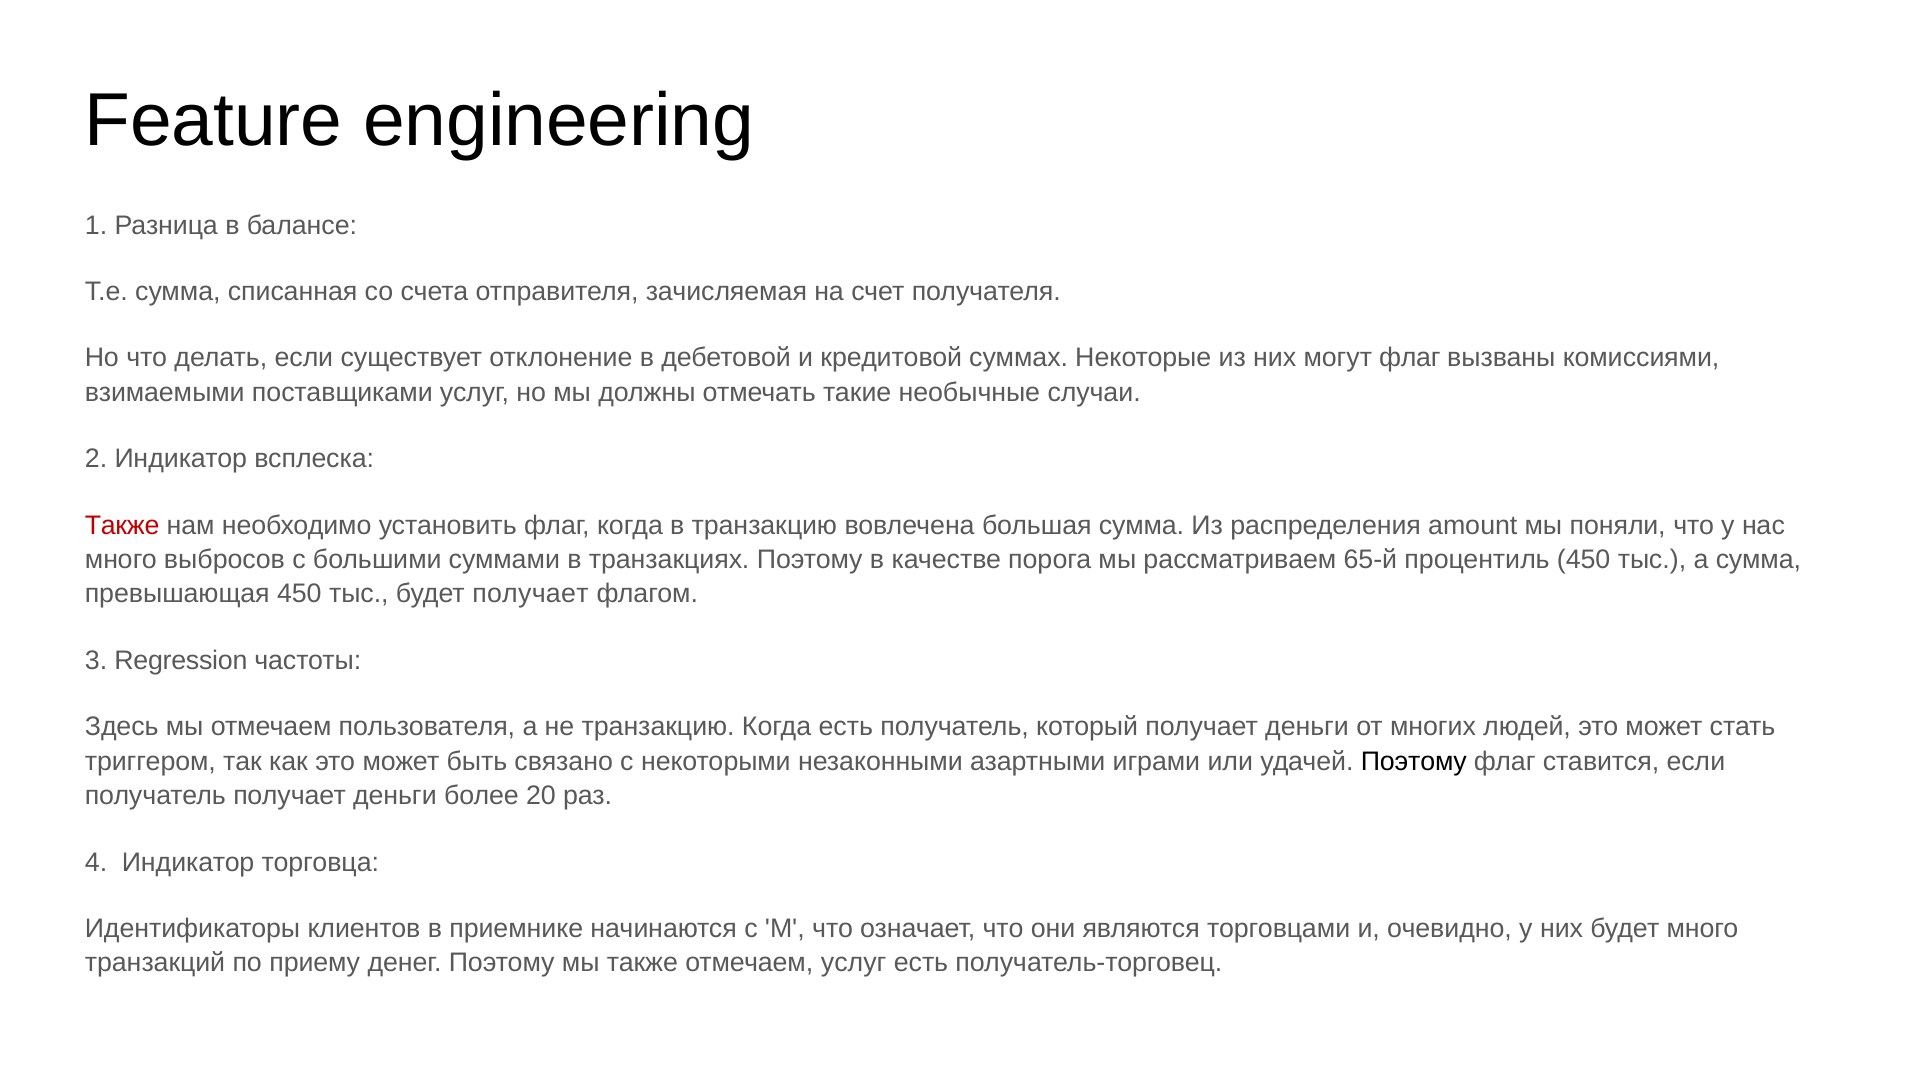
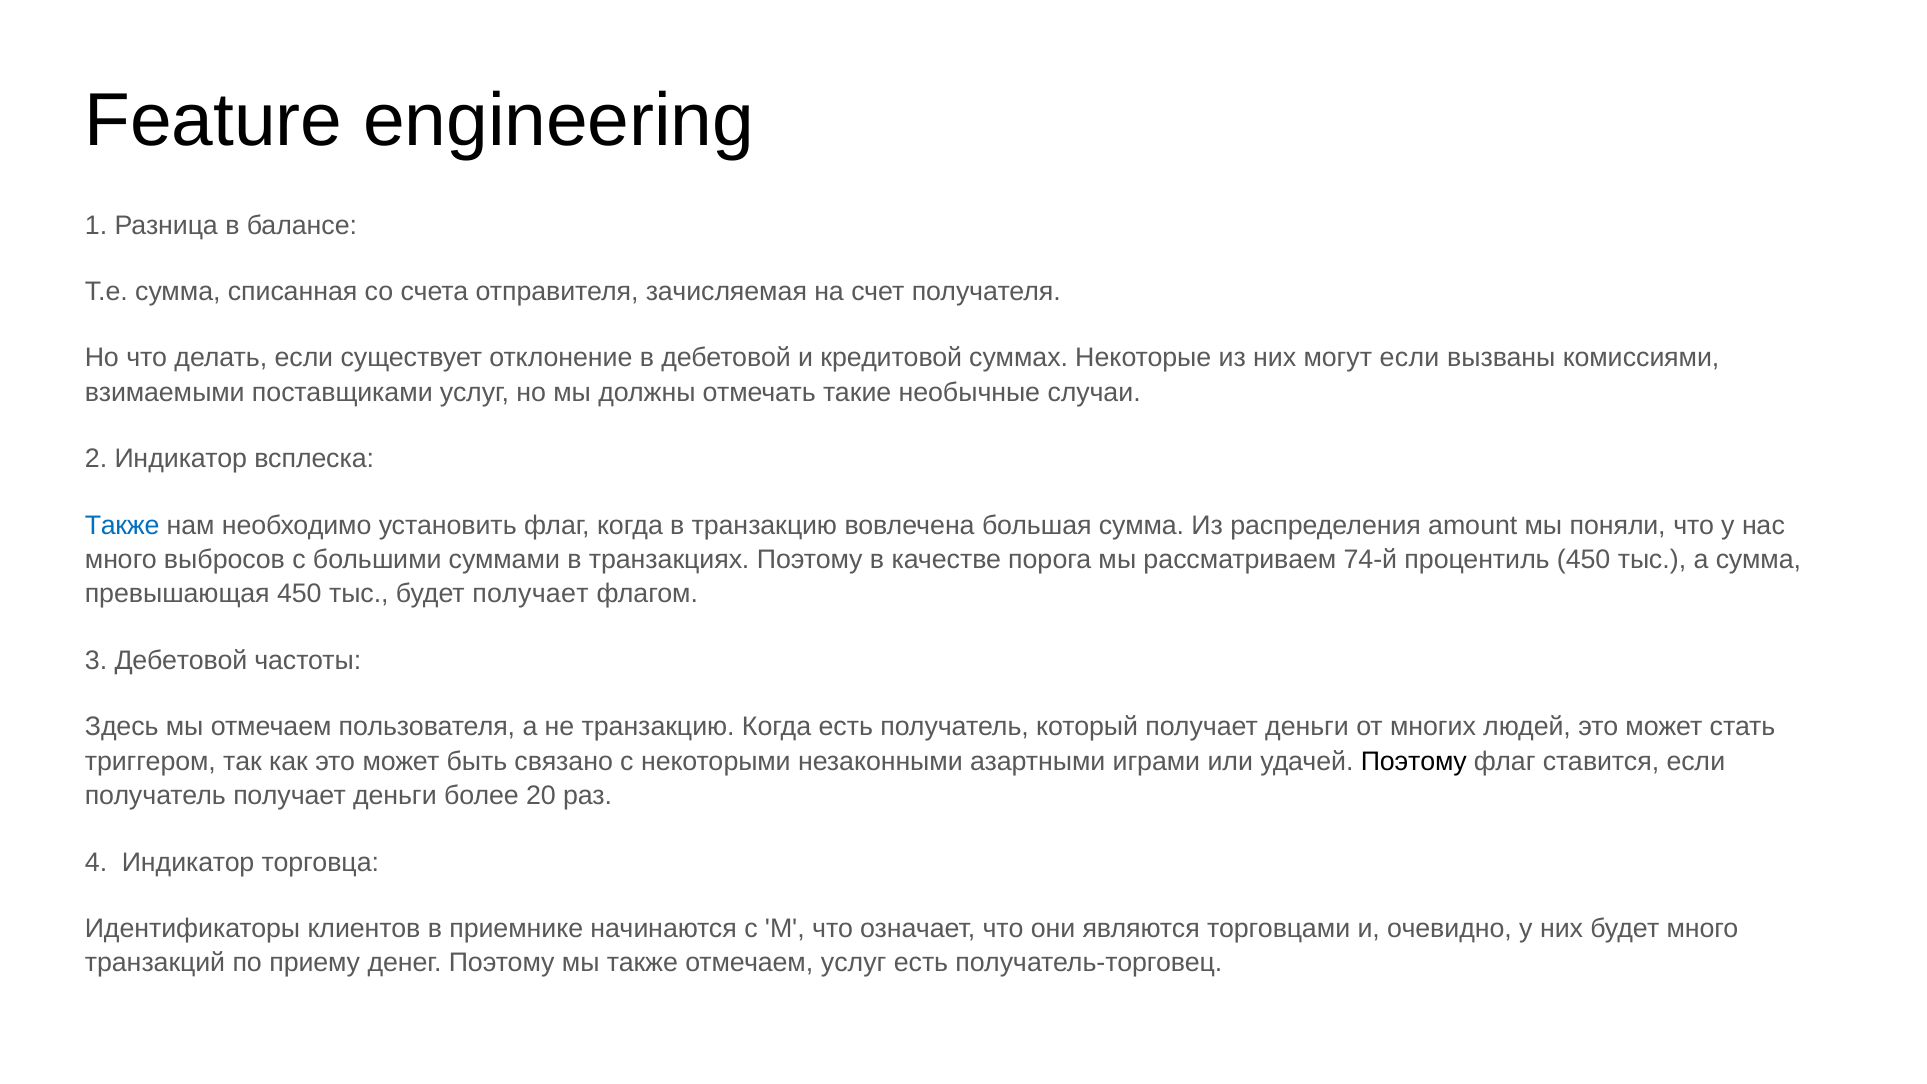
могут флаг: флаг -> если (1410, 358)
Также colour: red -> blue (122, 525)
65-й: 65-й -> 74-й (1370, 560)
3 Regression: Regression -> Дебетовой (181, 661)
